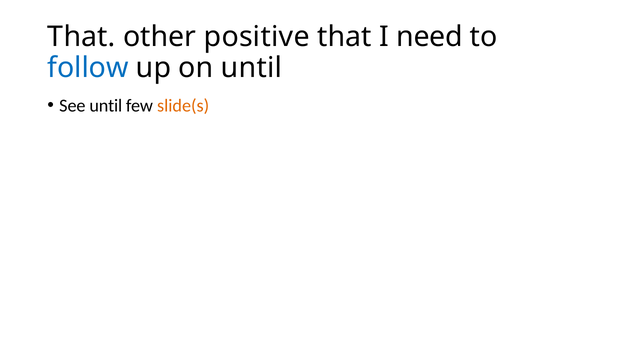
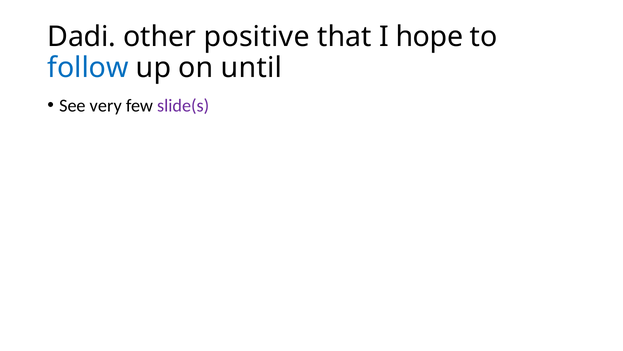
That: That -> Dadi (82, 37)
need: need -> hope (429, 37)
See until: until -> very (106, 105)
slide(s colour: orange -> purple (183, 105)
